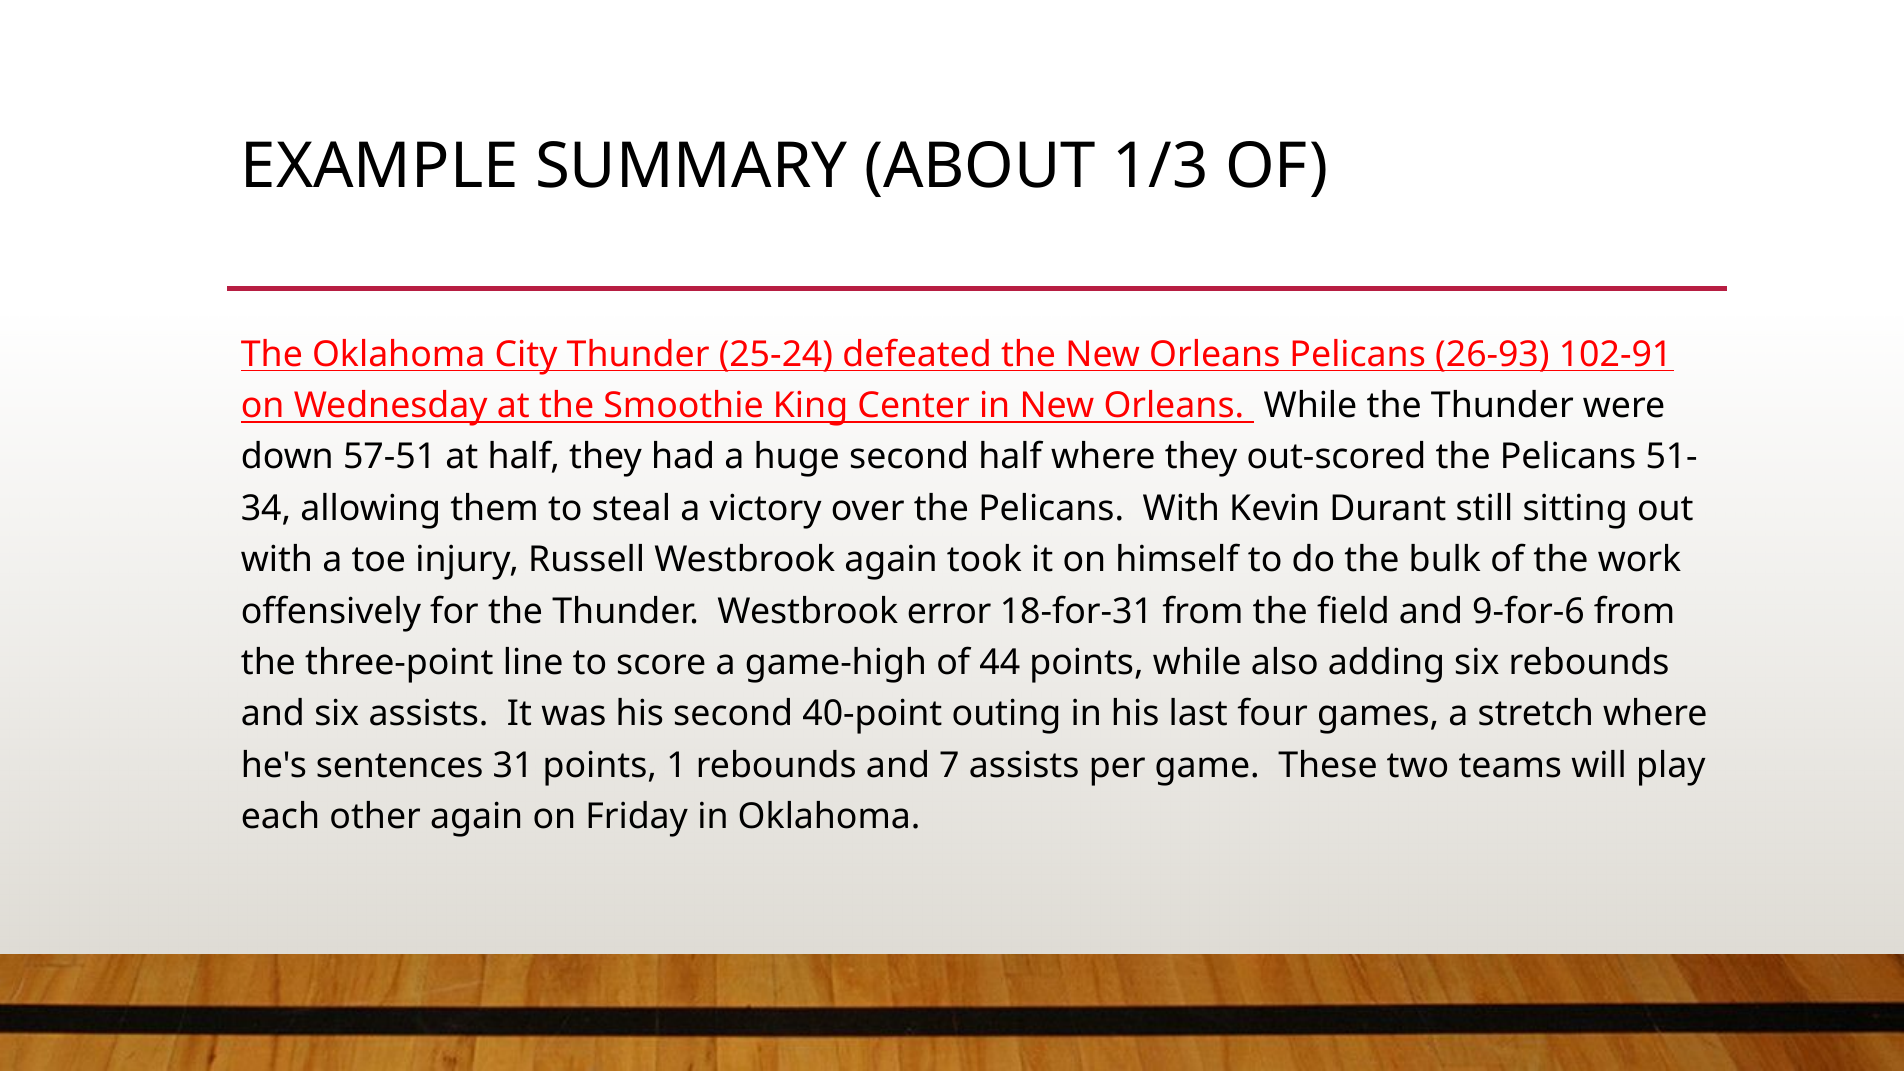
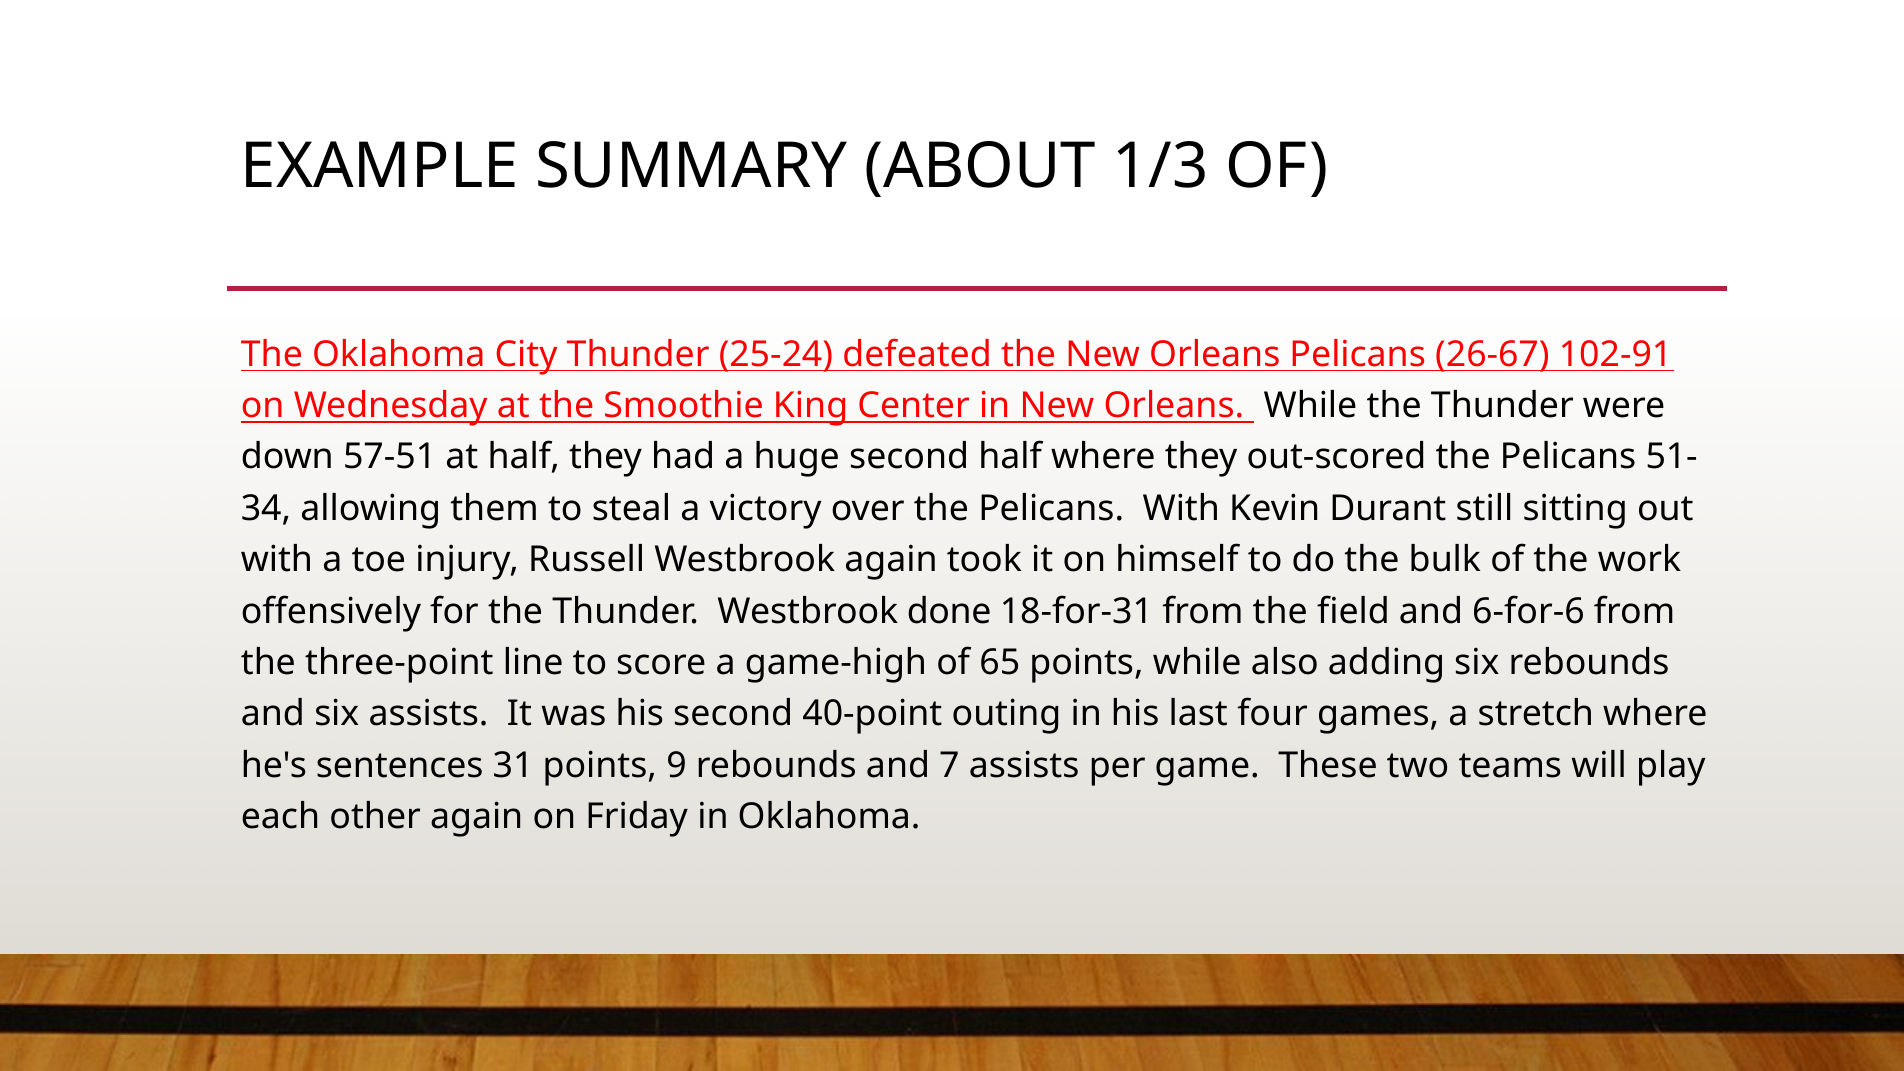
26-93: 26-93 -> 26-67 (1492, 354)
error: error -> done (949, 611)
9-for-6: 9-for-6 -> 6-for-6 (1528, 611)
44: 44 -> 65 (1000, 663)
1: 1 -> 9 (677, 765)
